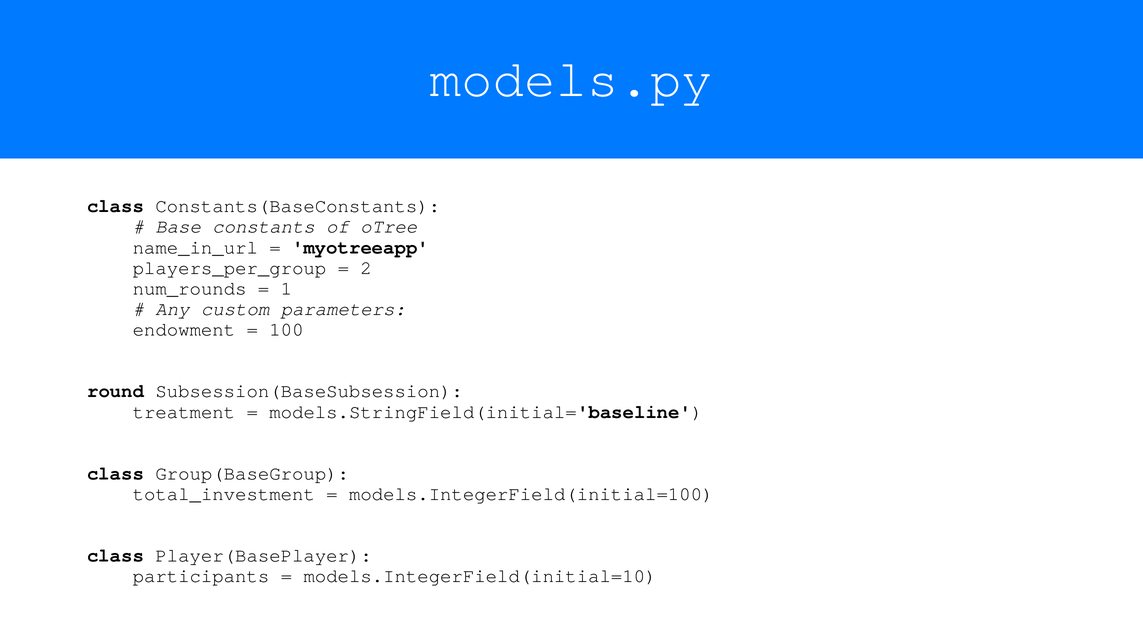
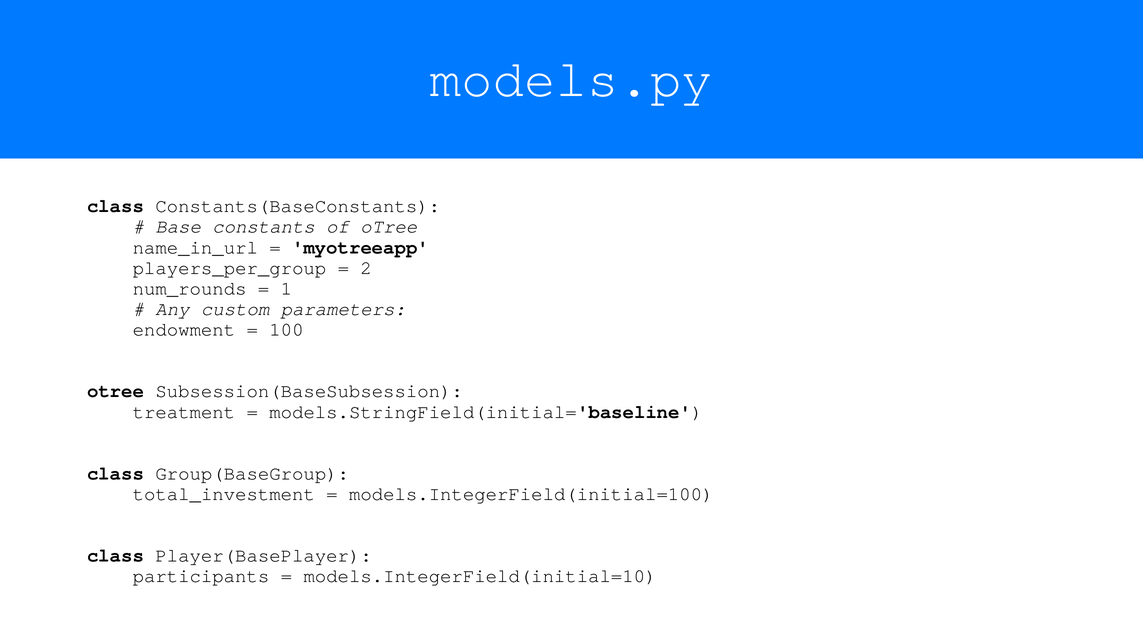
round: round -> otree (116, 391)
